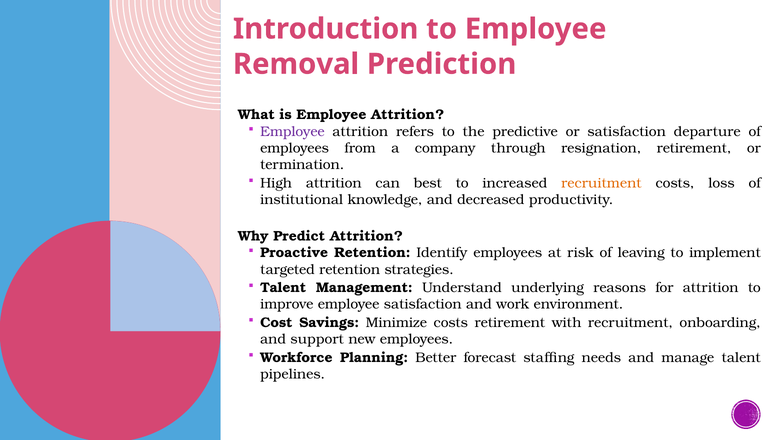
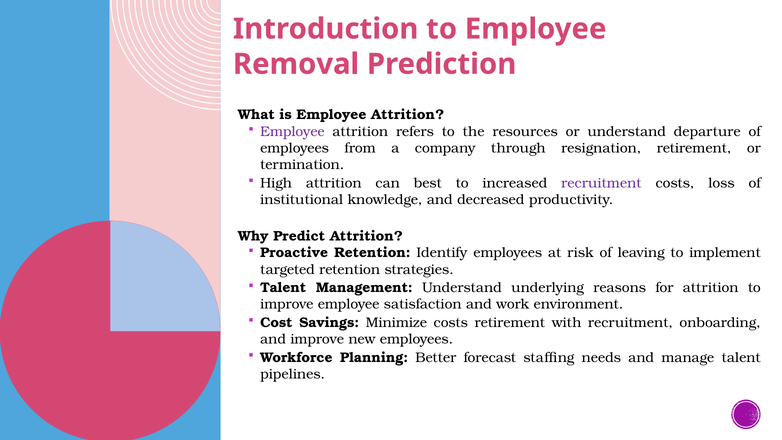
predictive: predictive -> resources (525, 131)
or satisfaction: satisfaction -> understand (627, 131)
recruitment colour: orange -> purple (601, 183)
and support: support -> improve (317, 339)
